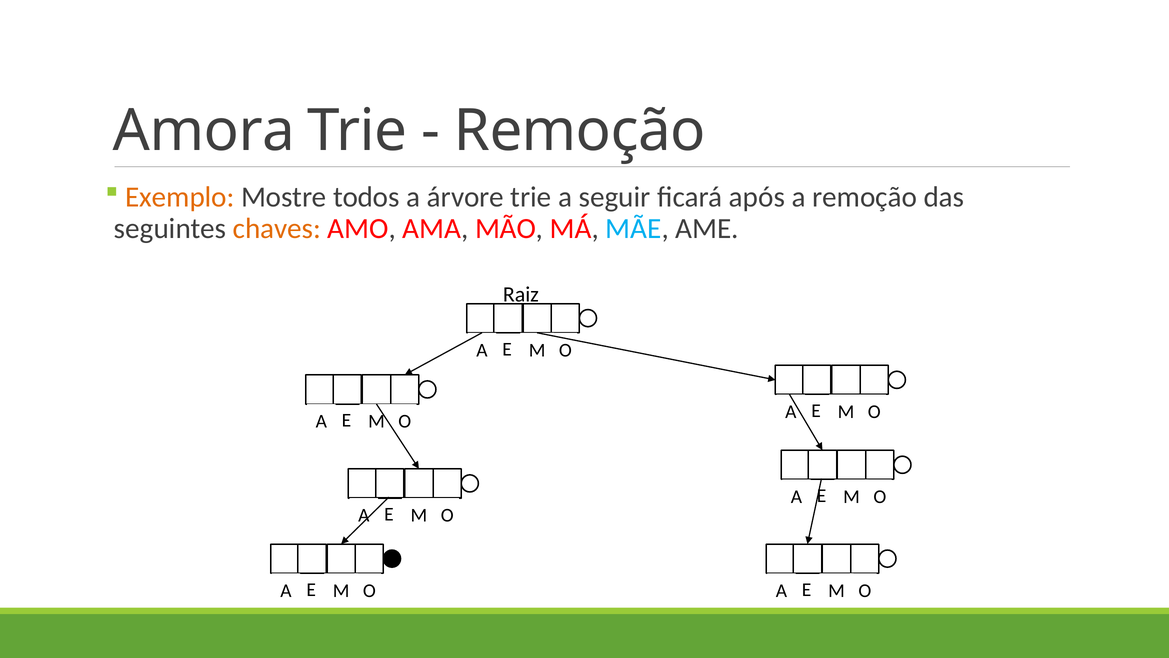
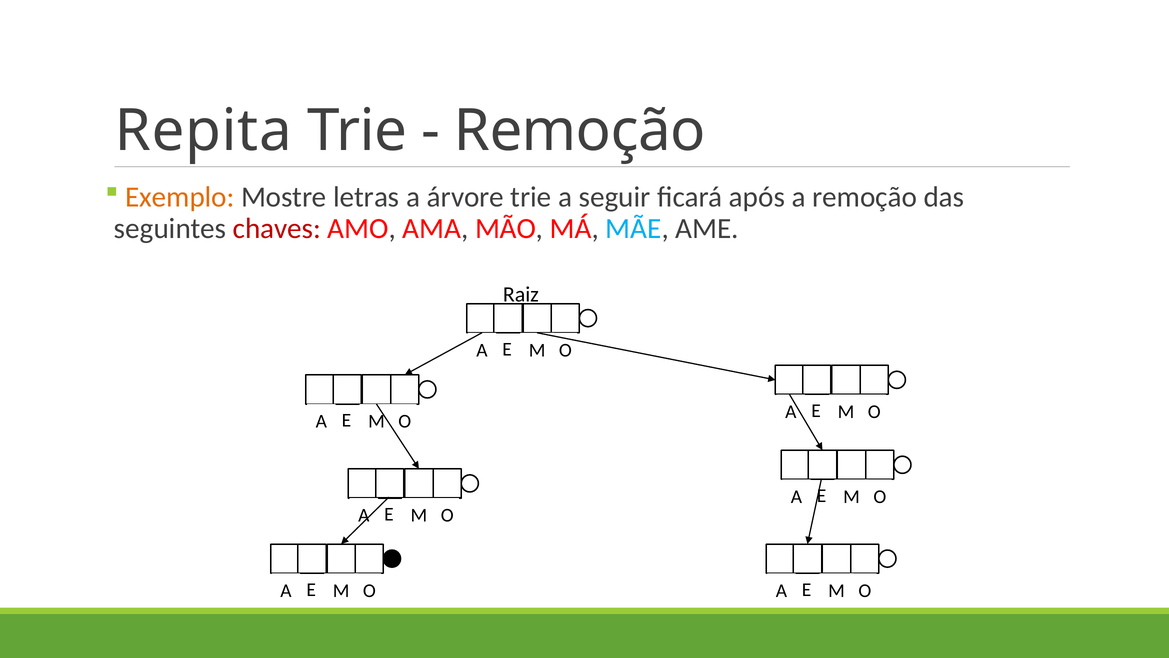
Amora: Amora -> Repita (203, 131)
todos: todos -> letras (366, 197)
chaves colour: orange -> red (277, 229)
